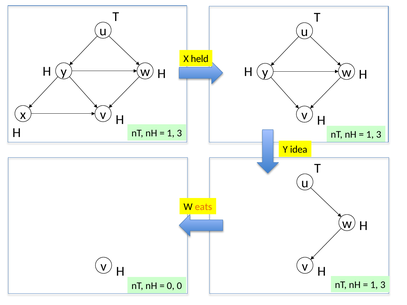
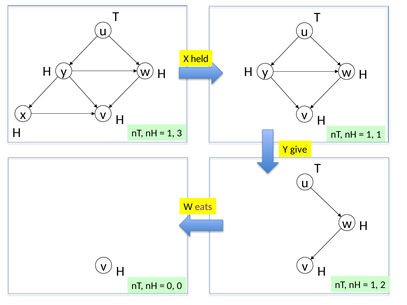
3: 3 -> 1 (379, 135)
idea: idea -> give (299, 150)
eats colour: orange -> purple (203, 207)
3: 3 -> 2 (383, 285)
